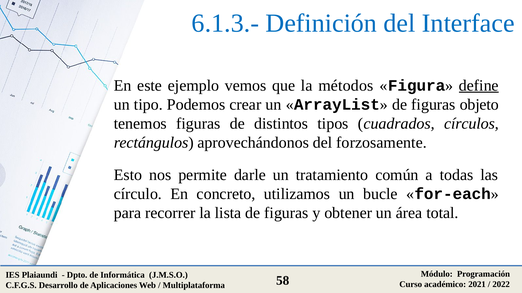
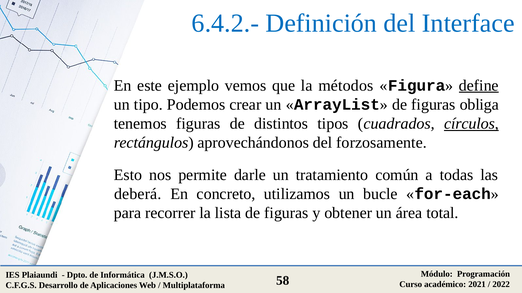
6.1.3.-: 6.1.3.- -> 6.4.2.- (225, 23)
objeto: objeto -> obliga (479, 105)
círculos underline: none -> present (471, 124)
círculo: círculo -> deberá (138, 194)
